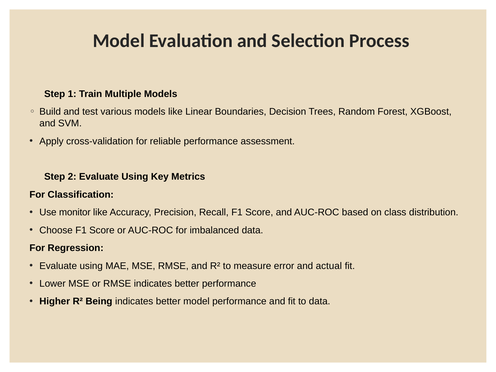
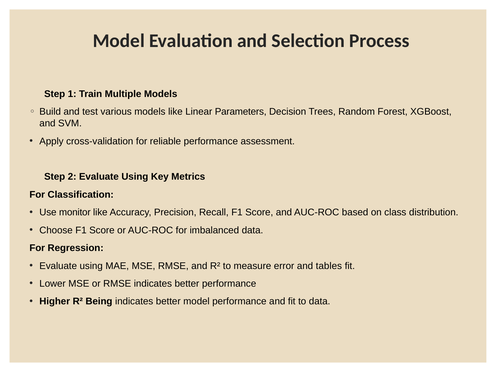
Boundaries: Boundaries -> Parameters (241, 112)
actual: actual -> tables (329, 266)
